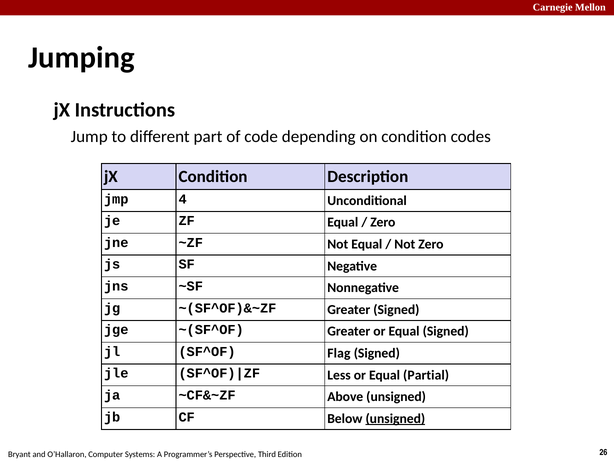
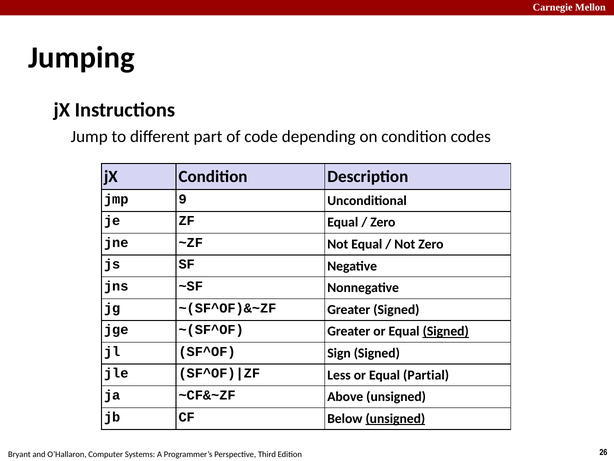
4: 4 -> 9 (183, 199)
Signed underline: none -> present (446, 331)
Flag: Flag -> Sign (339, 353)
